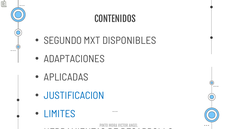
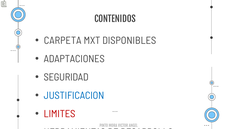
SEGUNDO: SEGUNDO -> CARPETA (63, 41)
APLICADAS: APLICADAS -> SEGURIDAD (66, 77)
LIMITES colour: blue -> red (60, 114)
